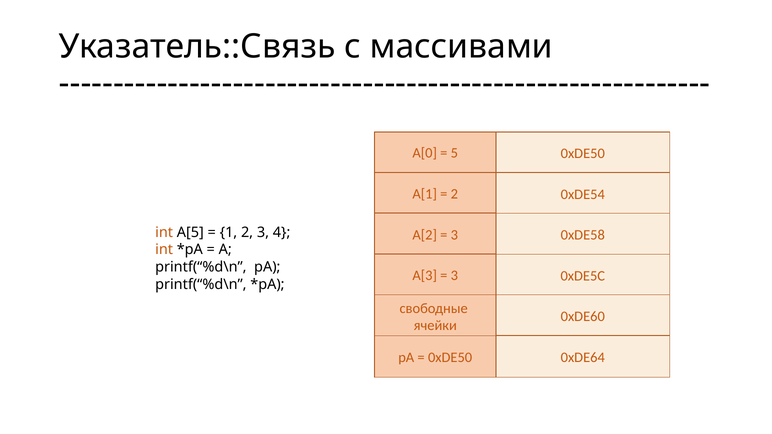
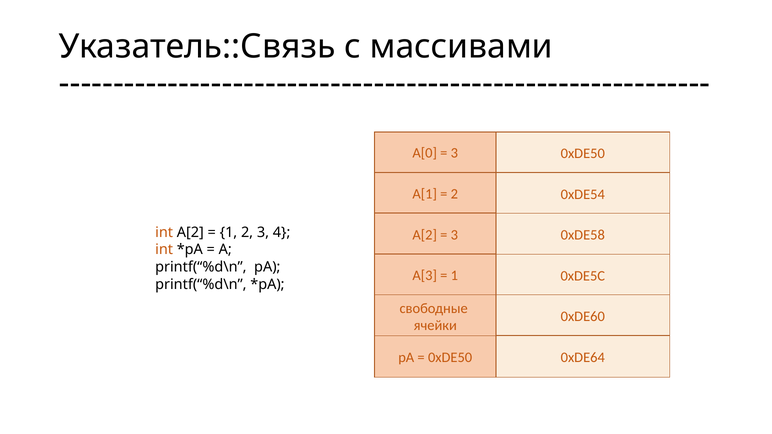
5: 5 -> 3 (454, 153)
int A[5: A[5 -> A[2 (190, 232)
3: 3 -> 1 (454, 276)
